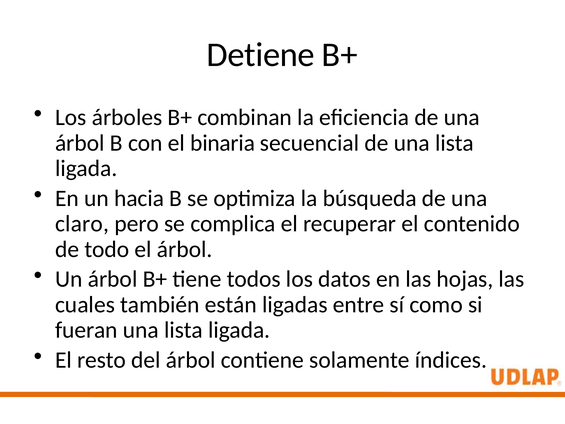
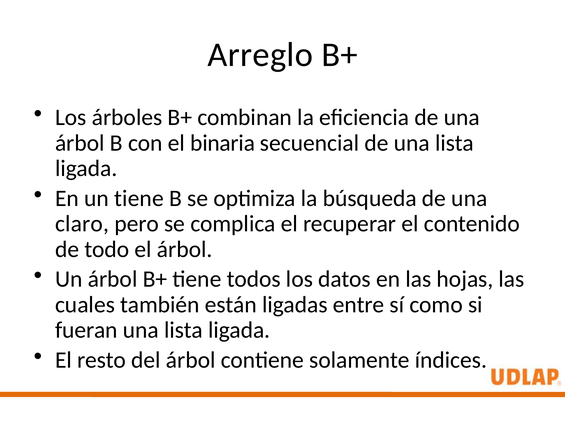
Detiene: Detiene -> Arreglo (260, 55)
un hacia: hacia -> tiene (139, 198)
